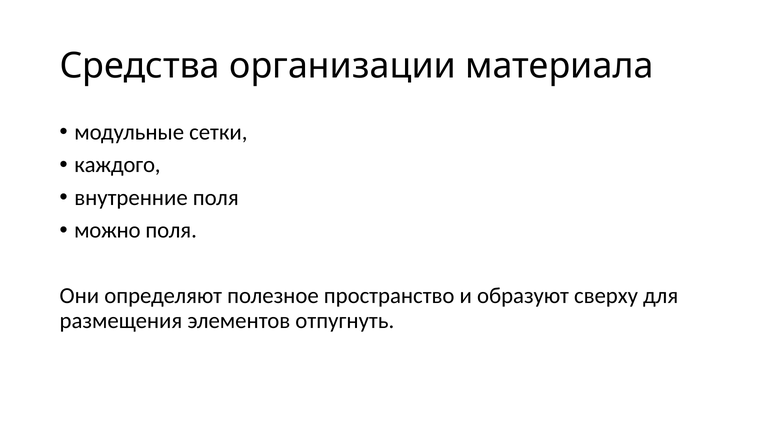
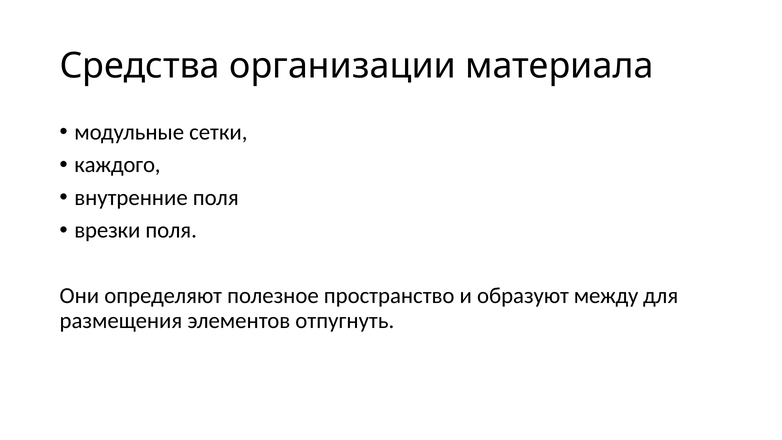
можно: можно -> врезки (107, 230)
сверху: сверху -> между (606, 296)
